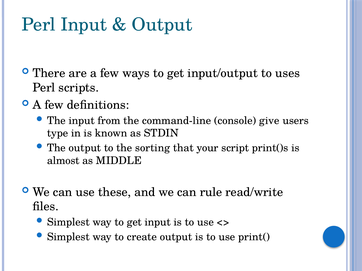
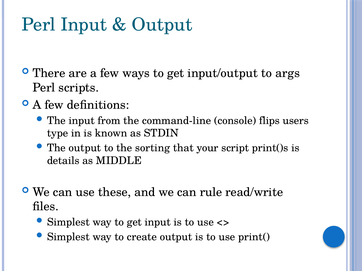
uses: uses -> args (288, 73)
give: give -> flips (269, 121)
almost: almost -> details (63, 161)
